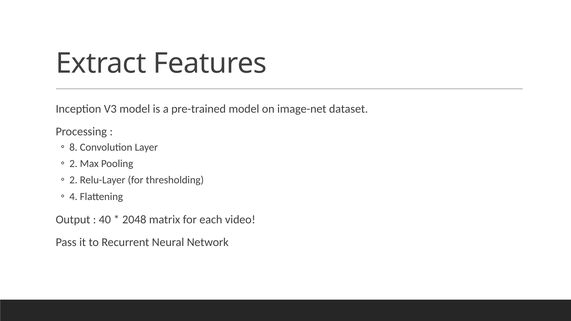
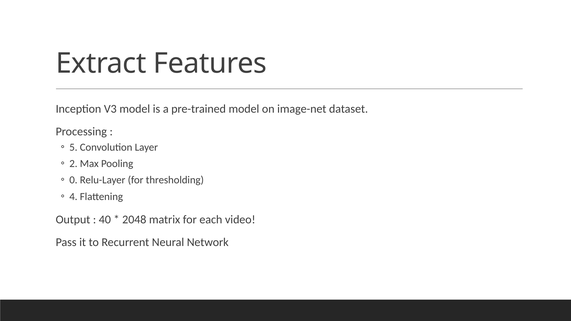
8: 8 -> 5 (73, 147)
2: 2 -> 0 (73, 180)
